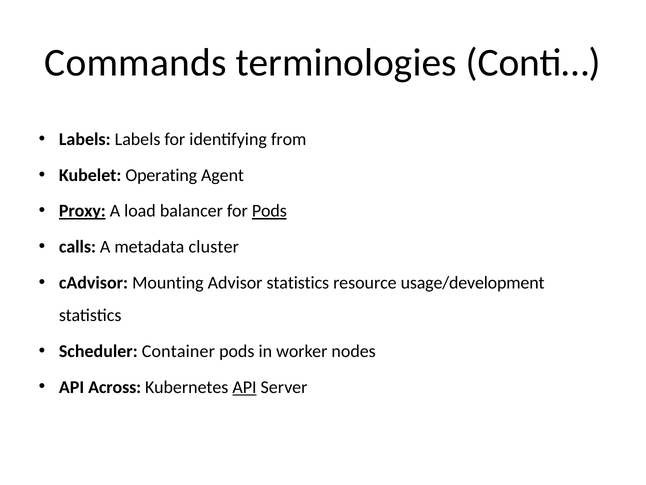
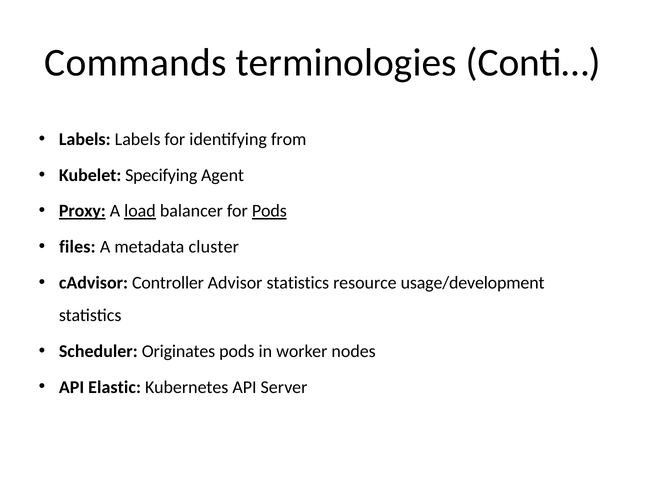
Operating: Operating -> Specifying (161, 175)
load underline: none -> present (140, 211)
calls: calls -> files (77, 247)
Mounting: Mounting -> Controller (168, 283)
Container: Container -> Originates (179, 351)
Across: Across -> Elastic (115, 387)
API underline: present -> none (244, 387)
